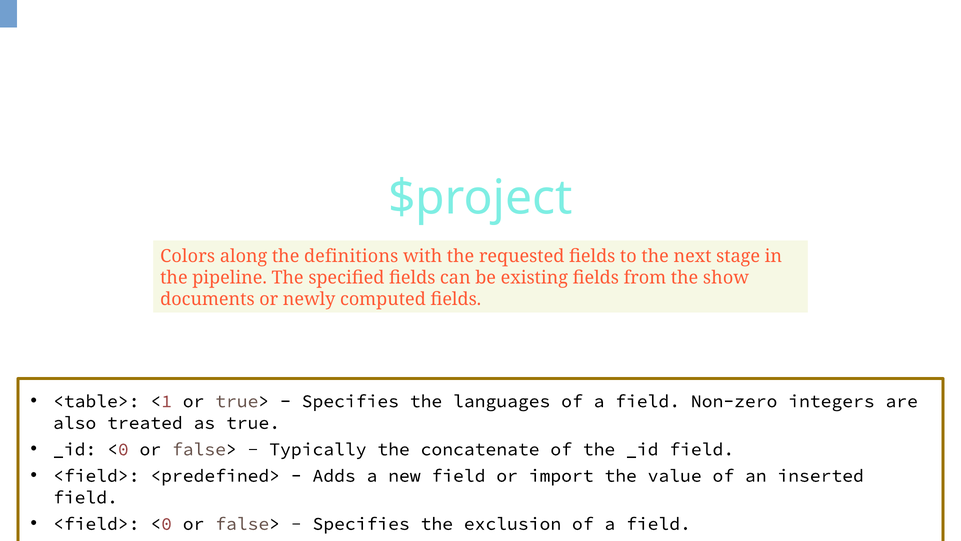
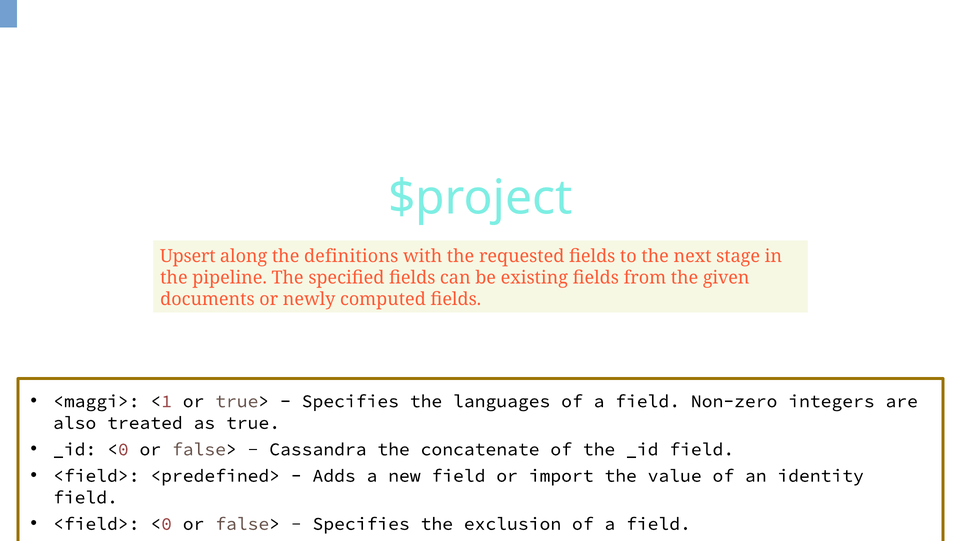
Colors: Colors -> Upsert (188, 256)
show: show -> given (726, 277)
<table>: <table> -> <maggi> (96, 401)
Typically: Typically -> Cassandra (318, 449)
inserted: inserted -> identity (821, 475)
